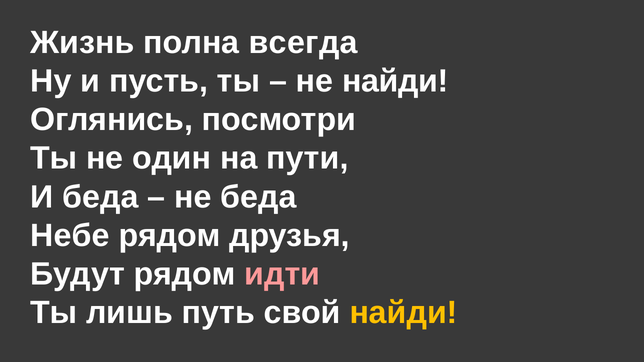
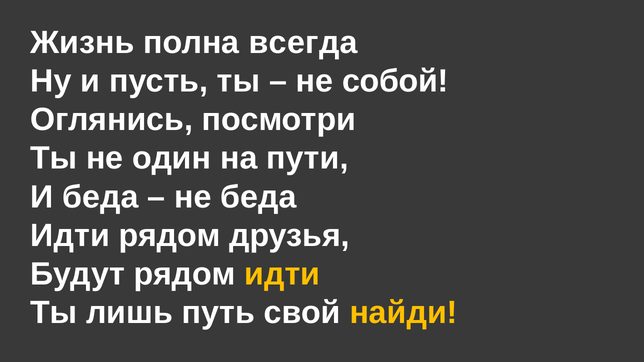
не найди: найди -> собой (395, 81)
Небе: Небе -> Идти (70, 236)
идти colour: pink -> yellow (282, 274)
